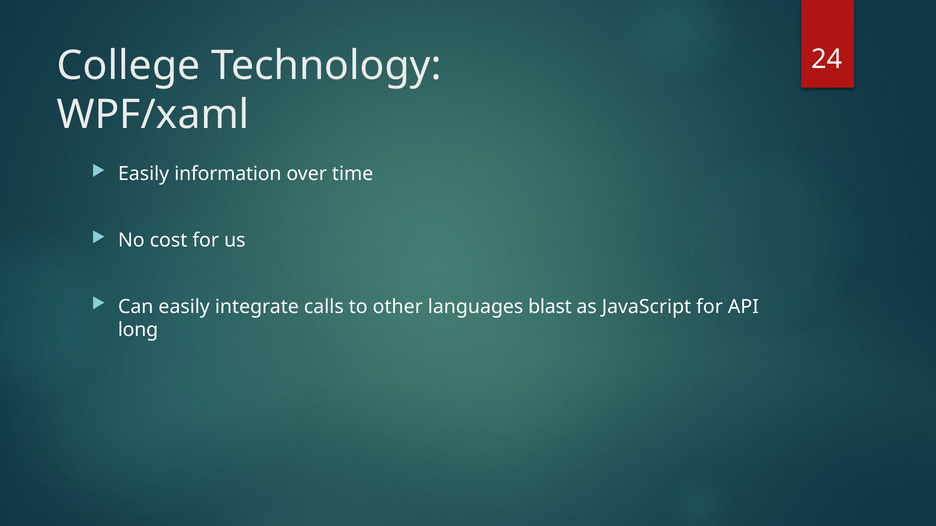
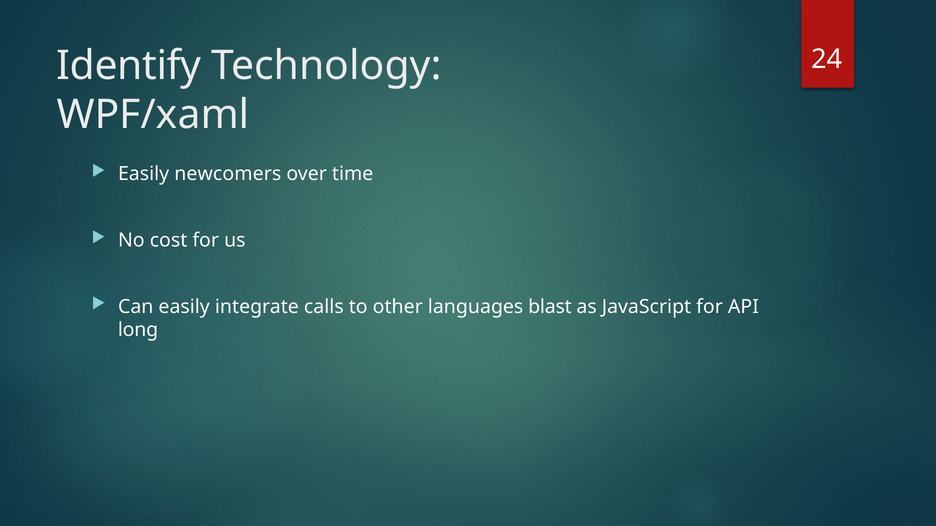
College: College -> Identify (129, 66)
information: information -> newcomers (228, 174)
